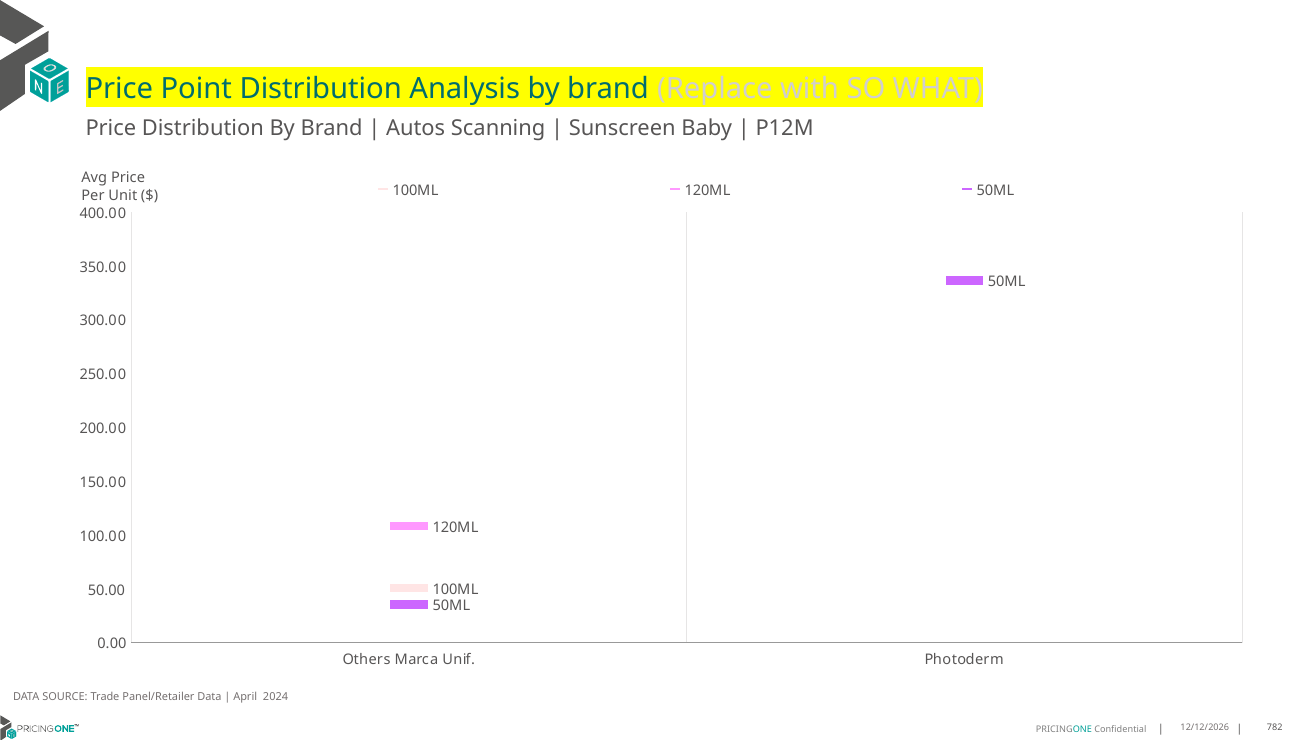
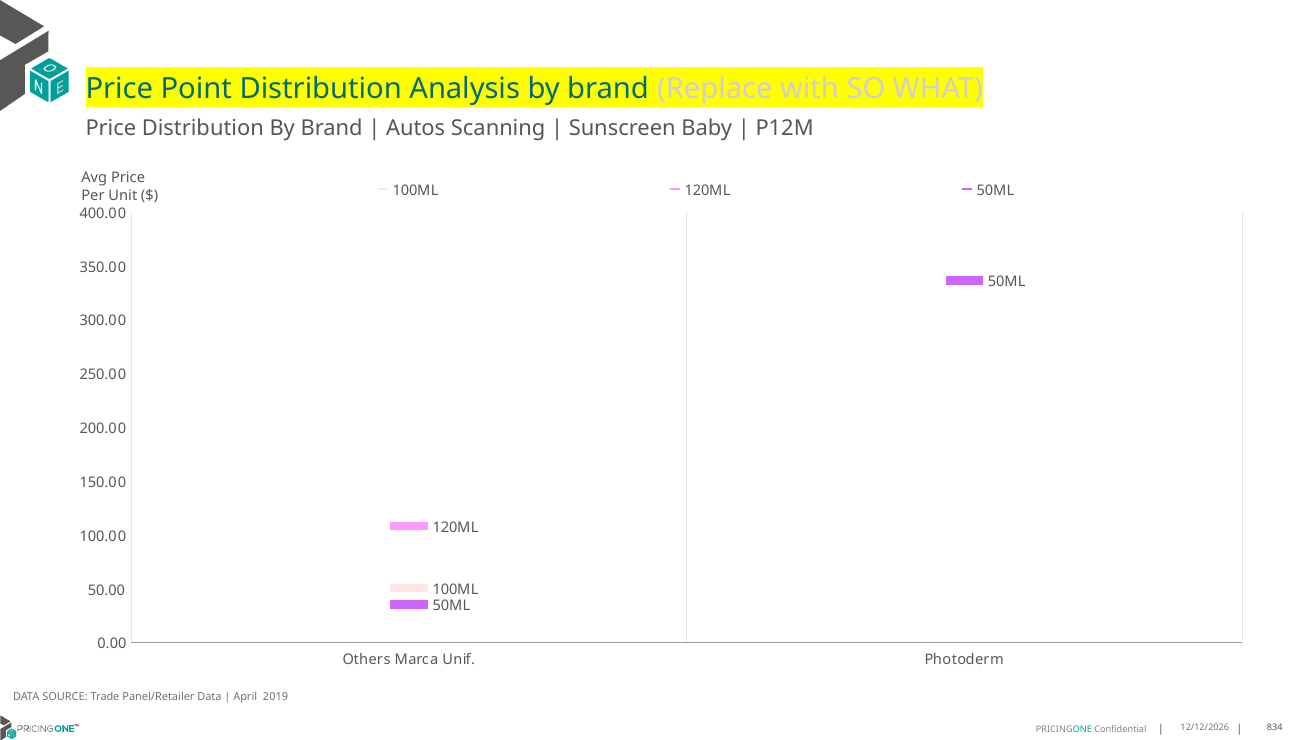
2024: 2024 -> 2019 (276, 697)
782: 782 -> 834 (1275, 727)
